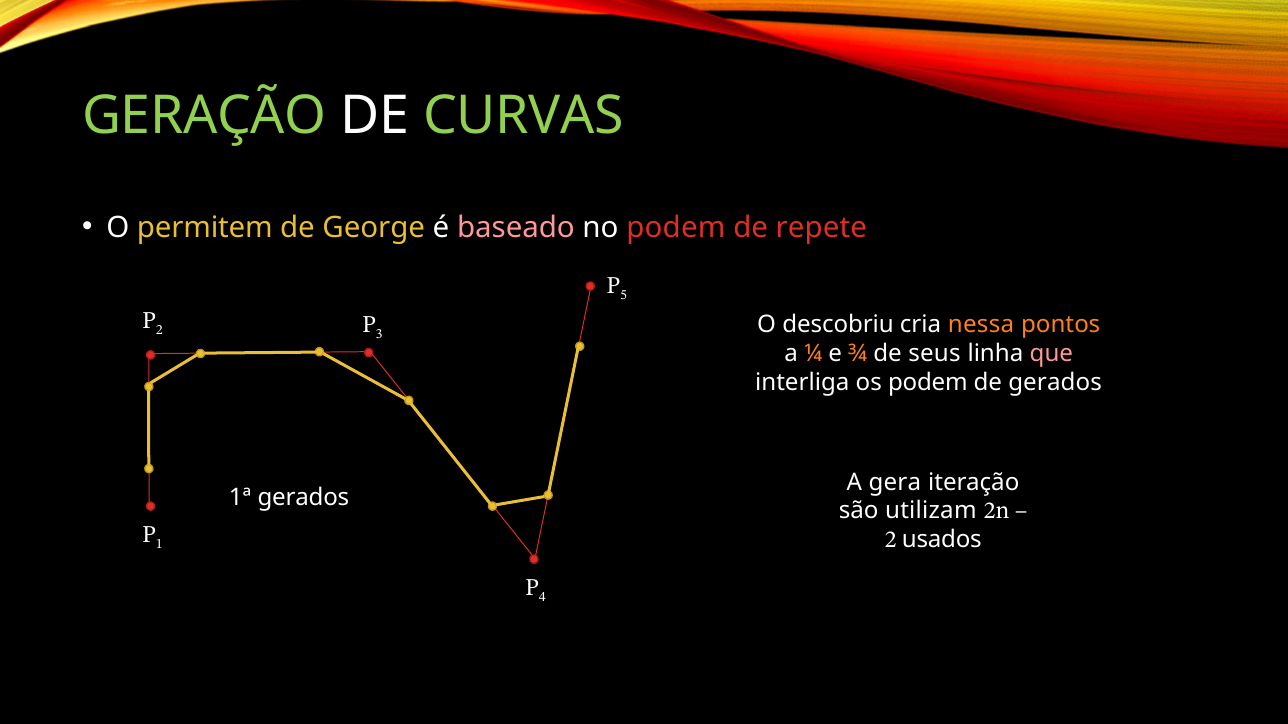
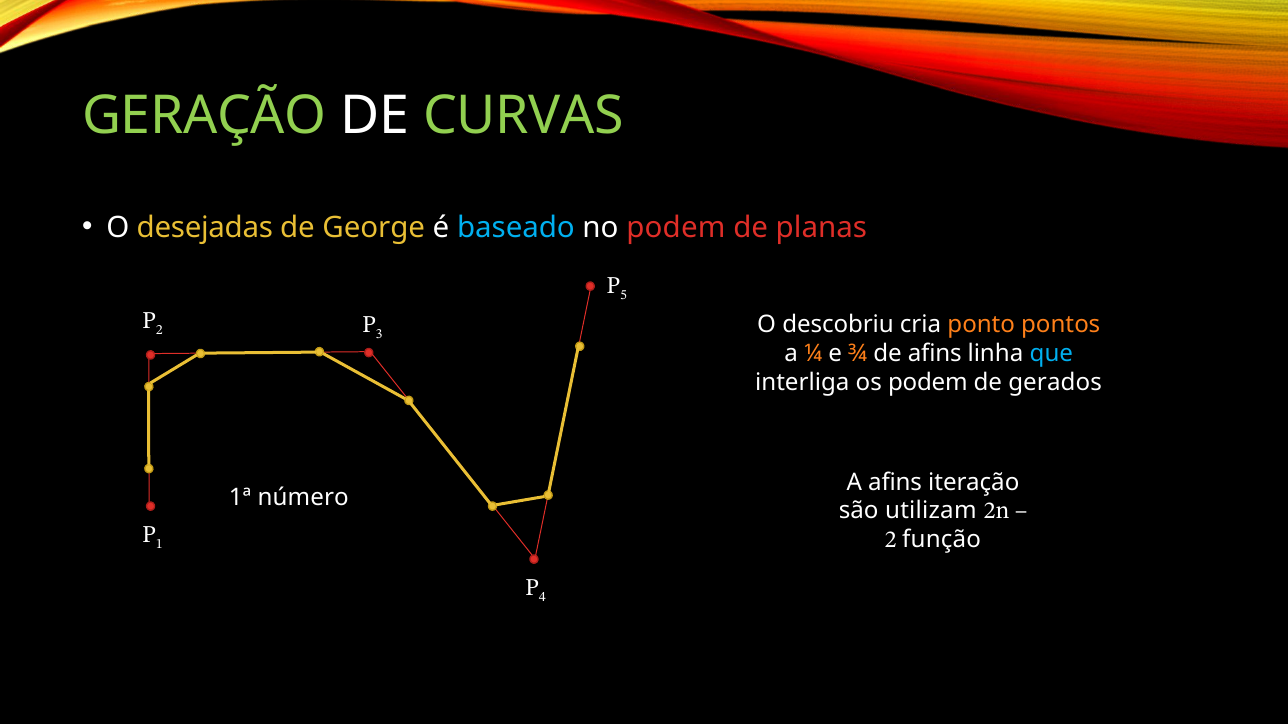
permitem: permitem -> desejadas (205, 227)
baseado colour: pink -> light blue (516, 227)
repete: repete -> planas (821, 227)
nessa: nessa -> ponto (981, 324)
de seus: seus -> afins (935, 353)
que colour: pink -> light blue (1051, 353)
A gera: gera -> afins (895, 482)
1ª gerados: gerados -> número (303, 498)
usados: usados -> função (942, 540)
